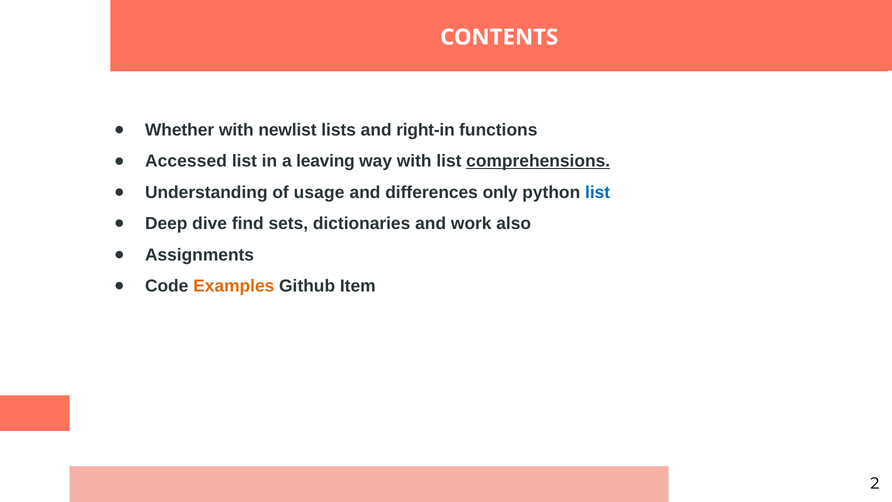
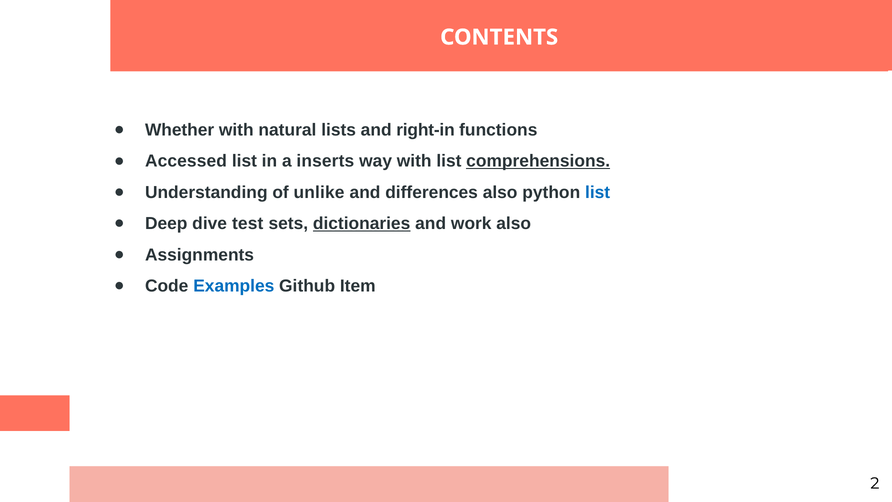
newlist: newlist -> natural (287, 130)
leaving: leaving -> inserts (325, 161)
usage: usage -> unlike (319, 192)
differences only: only -> also (500, 192)
find: find -> test (248, 224)
dictionaries underline: none -> present (362, 224)
Examples colour: orange -> blue (234, 286)
